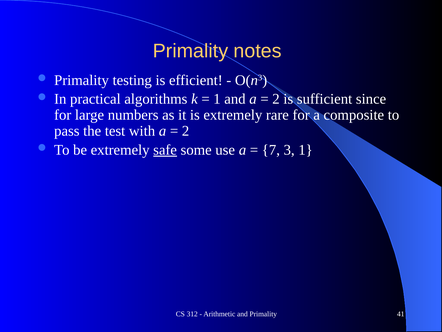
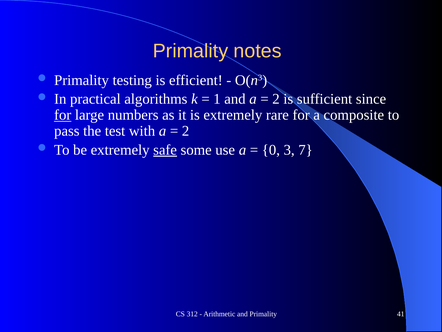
for underline: none -> present (63, 115)
7: 7 -> 0 (271, 150)
3 1: 1 -> 7 (306, 150)
